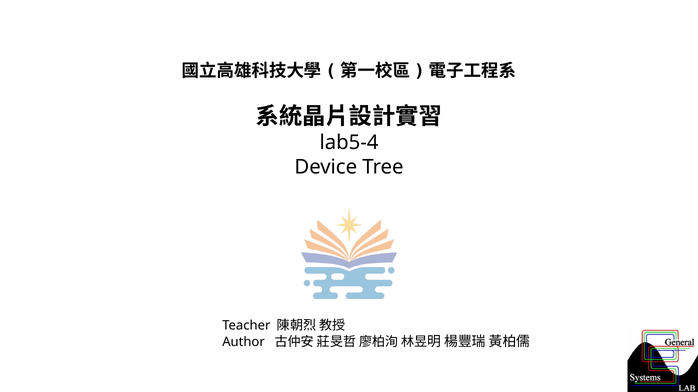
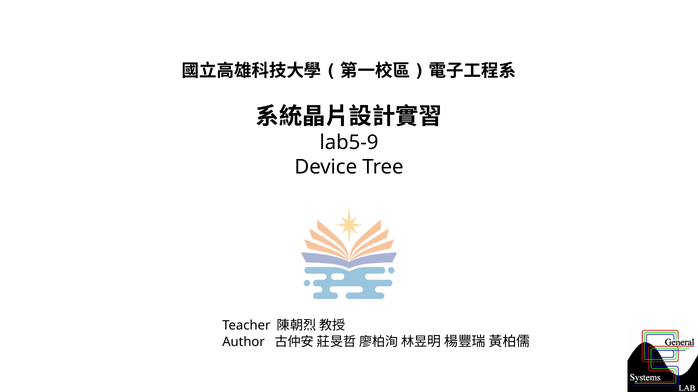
lab5-4: lab5-4 -> lab5-9 (349, 143)
